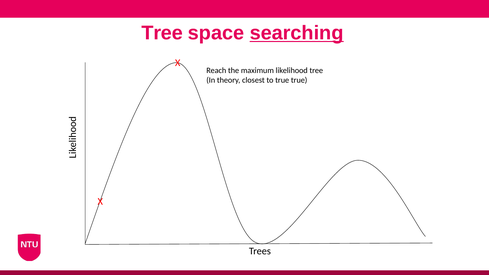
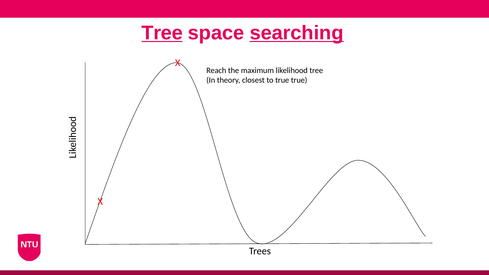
Tree underline: none -> present (162, 33)
